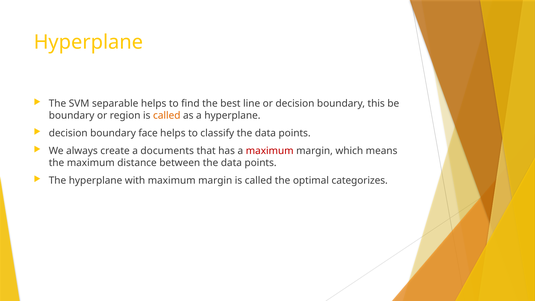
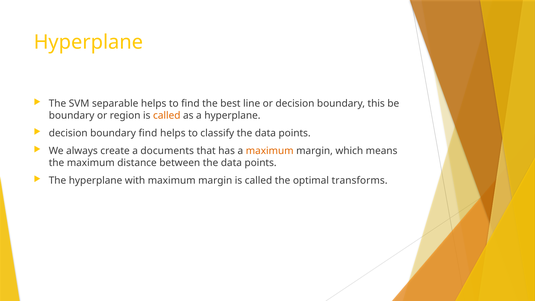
boundary face: face -> find (148, 133)
maximum colour: red -> orange (270, 151)
categorizes: categorizes -> transforms (360, 180)
